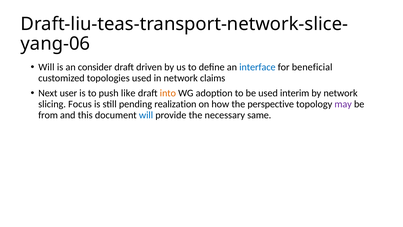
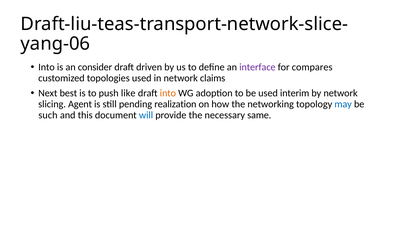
Will: Will -> Into (47, 67)
interface colour: blue -> purple (257, 67)
beneficial: beneficial -> compares (312, 67)
user: user -> best (68, 93)
Focus: Focus -> Agent (80, 104)
perspective: perspective -> networking (271, 104)
may colour: purple -> blue (343, 104)
from: from -> such (48, 115)
